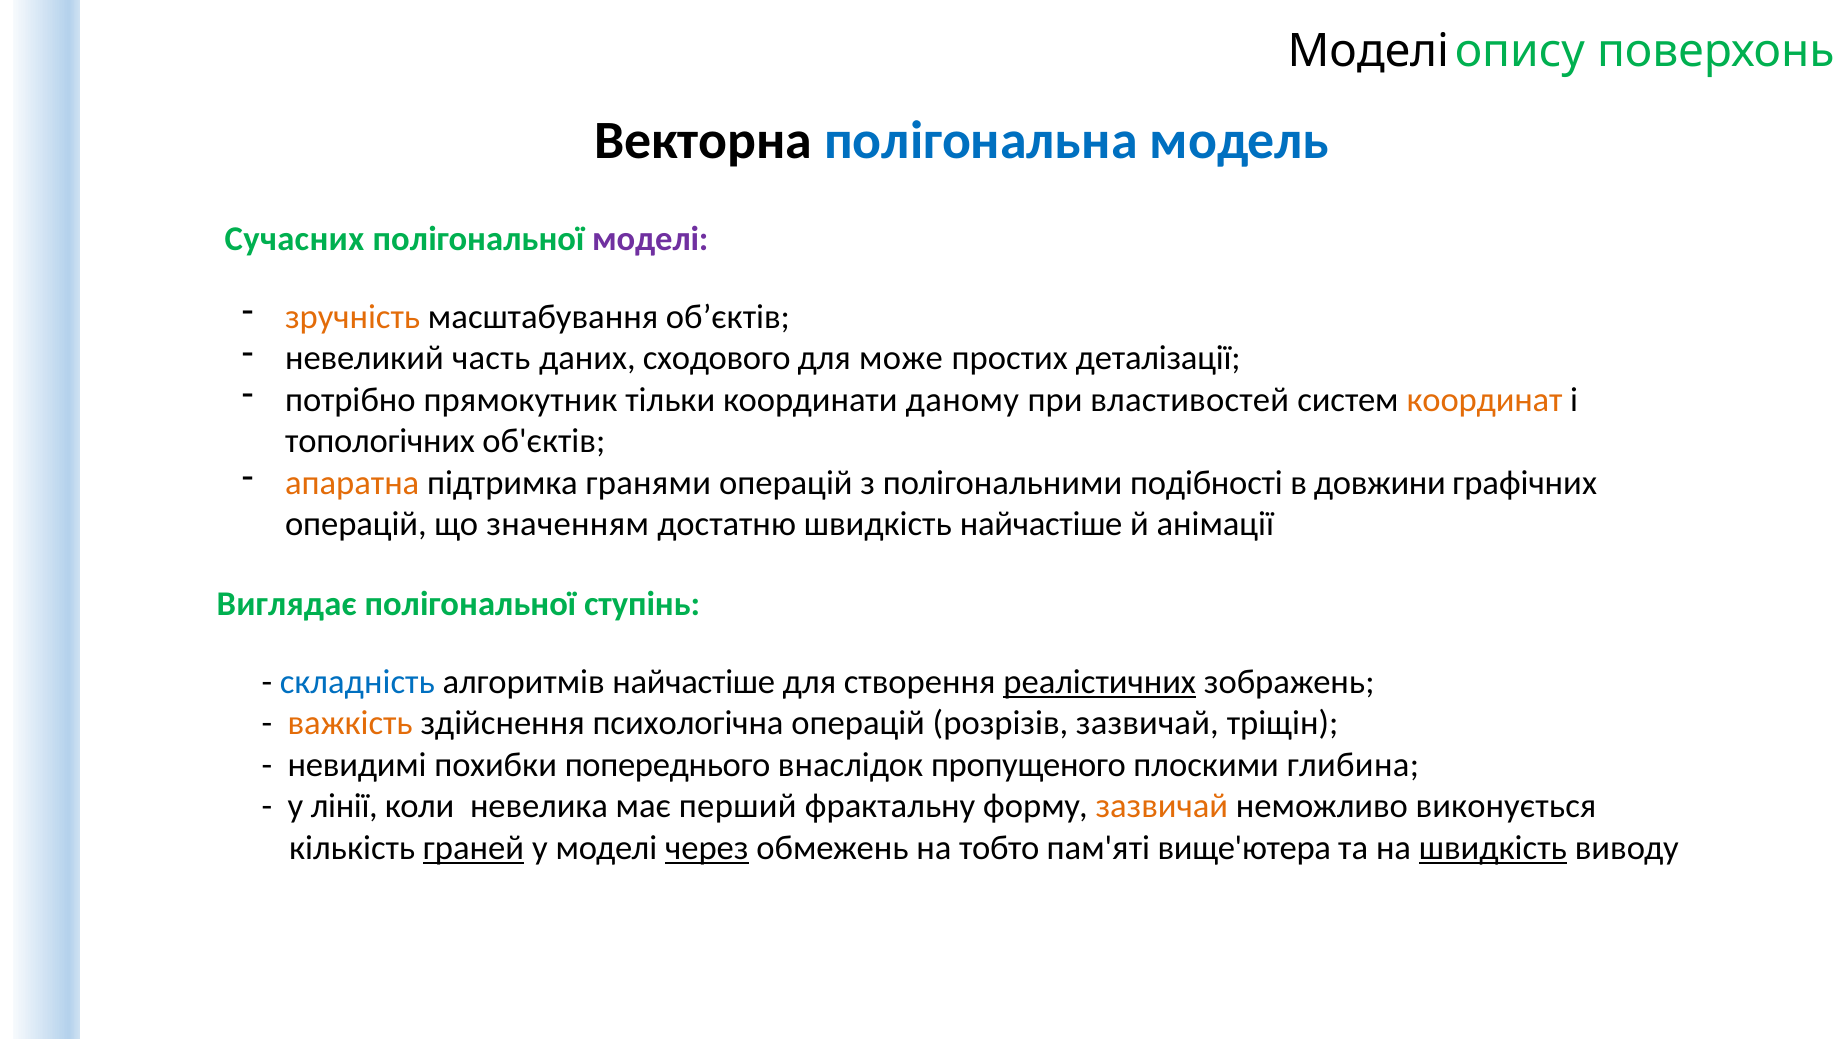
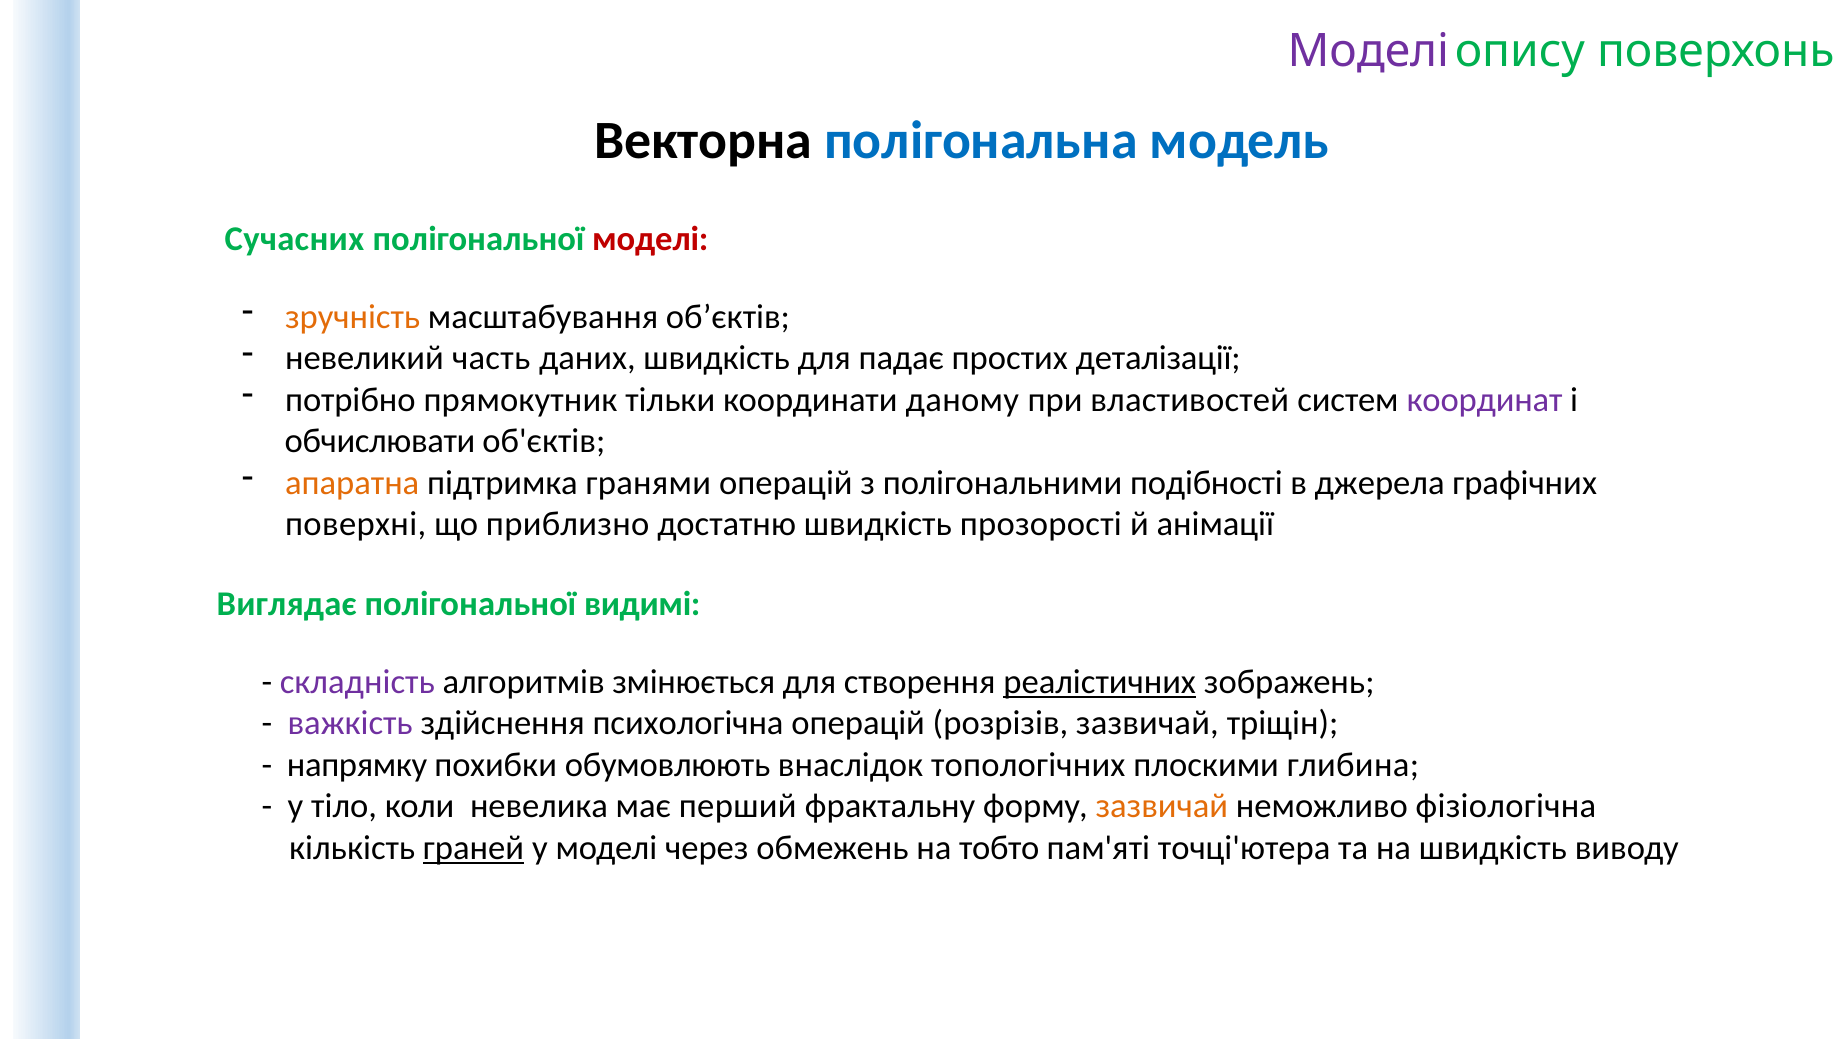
Моделі colour: black -> purple (1368, 51)
моделі colour: purple -> red (650, 239)
даних сходового: сходового -> швидкість (717, 358)
може: може -> падає (901, 358)
координат colour: orange -> purple (1485, 400)
топологічних: топологічних -> обчислювати (380, 441)
довжини: довжини -> джерела (1380, 483)
операцій: операцій -> поверхні (356, 525)
значенням: значенням -> приблизно (568, 525)
швидкість найчастіше: найчастіше -> прозорості (1041, 525)
ступінь: ступінь -> видимі (642, 604)
складність colour: blue -> purple (357, 682)
алгоритмів найчастіше: найчастіше -> змінюється (694, 682)
важкість colour: orange -> purple (350, 723)
невидимі: невидимі -> напрямку (357, 765)
попереднього: попереднього -> обумовлюють (668, 765)
пропущеного: пропущеного -> топологічних (1028, 765)
лінії: лінії -> тіло (344, 806)
виконується: виконується -> фізіологічна (1506, 806)
через underline: present -> none (707, 848)
вище'ютера: вище'ютера -> точці'ютера (1244, 848)
швидкість underline: present -> none (1493, 848)
